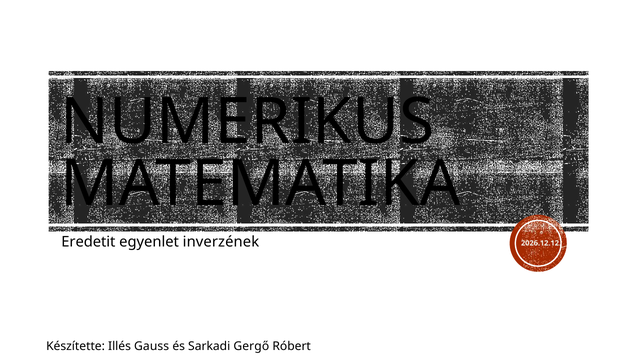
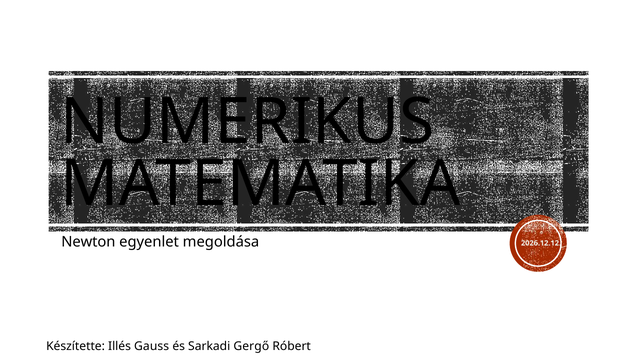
Eredetit: Eredetit -> Newton (88, 242)
inverzének: inverzének -> megoldása (221, 242)
